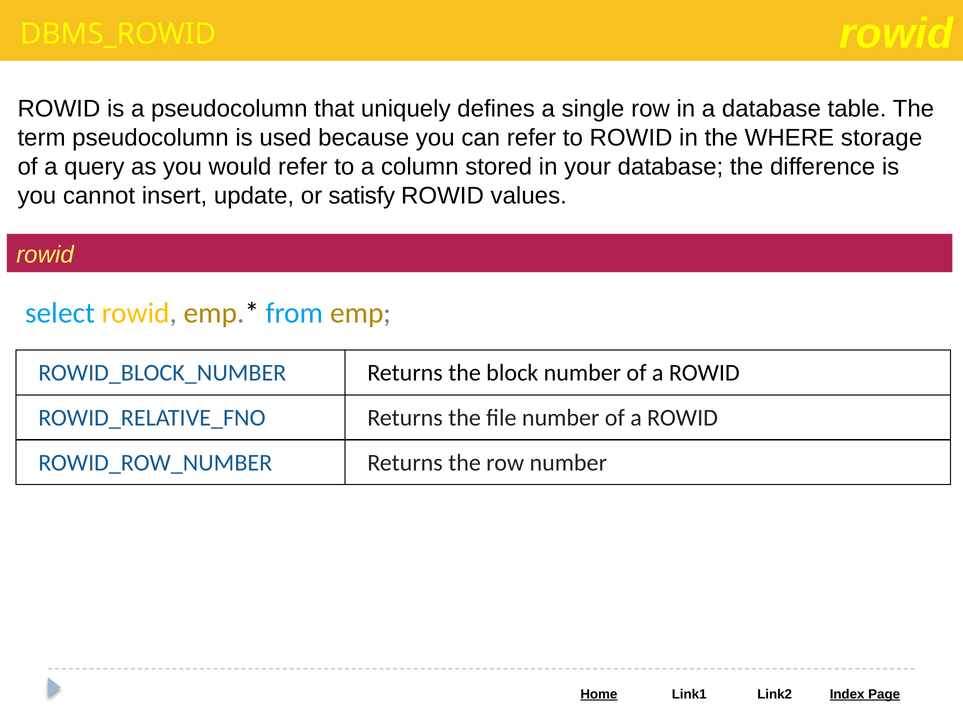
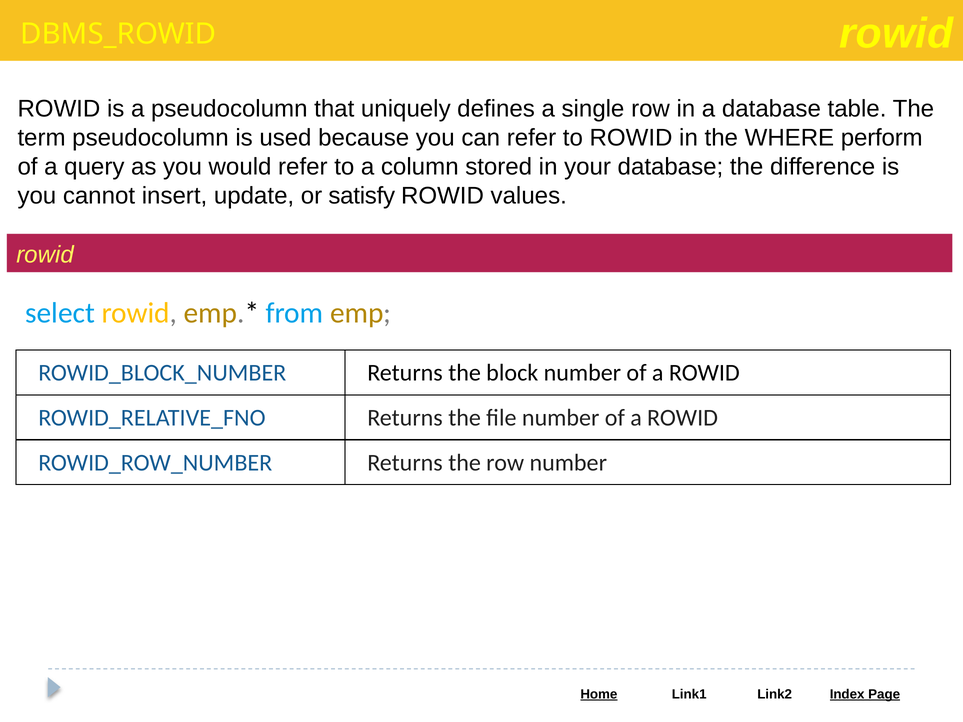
storage: storage -> perform (882, 138)
